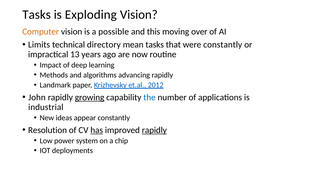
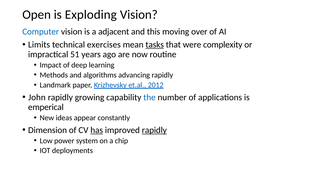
Tasks: Tasks -> Open (37, 15)
Computer colour: orange -> blue (41, 32)
possible: possible -> adjacent (114, 32)
directory: directory -> exercises (104, 45)
tasks underline: none -> present (155, 45)
were constantly: constantly -> complexity (223, 45)
13: 13 -> 51 (75, 54)
growing underline: present -> none (90, 97)
industrial: industrial -> emperical (46, 107)
Resolution: Resolution -> Dimension (48, 130)
